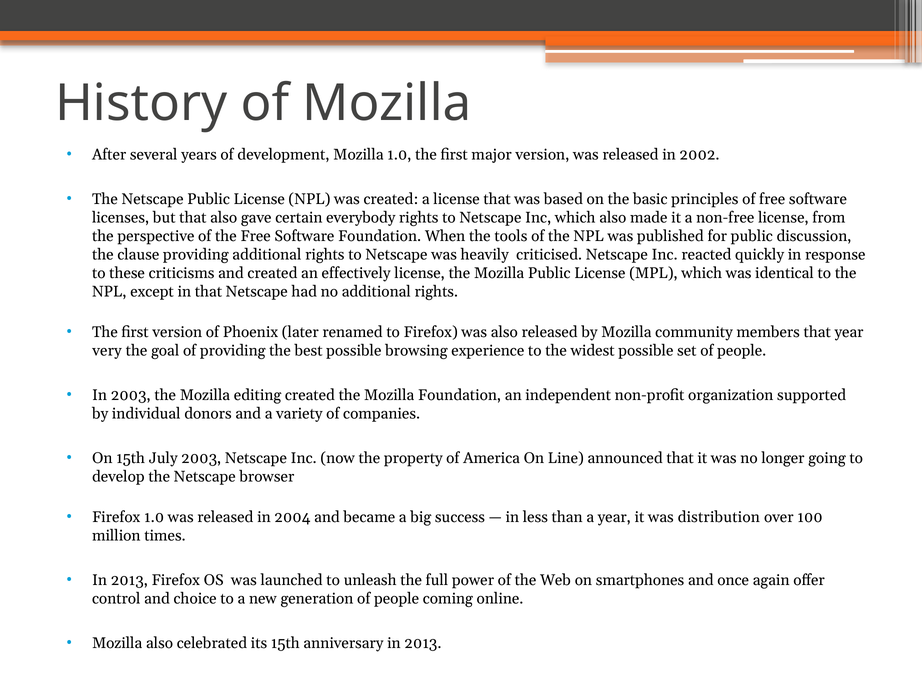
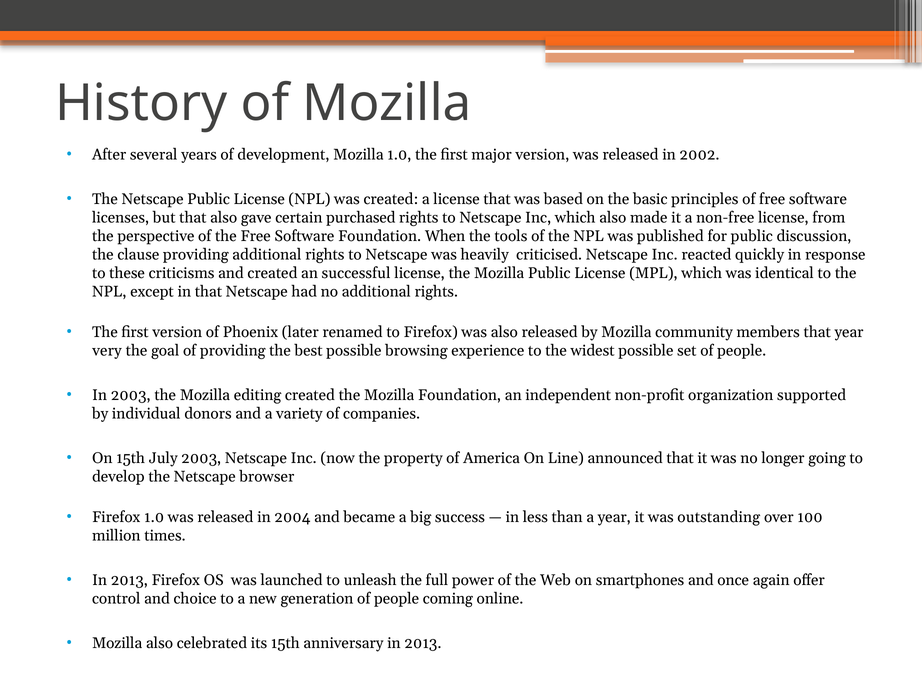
everybody: everybody -> purchased (361, 218)
effectively: effectively -> successful (356, 273)
distribution: distribution -> outstanding (719, 518)
